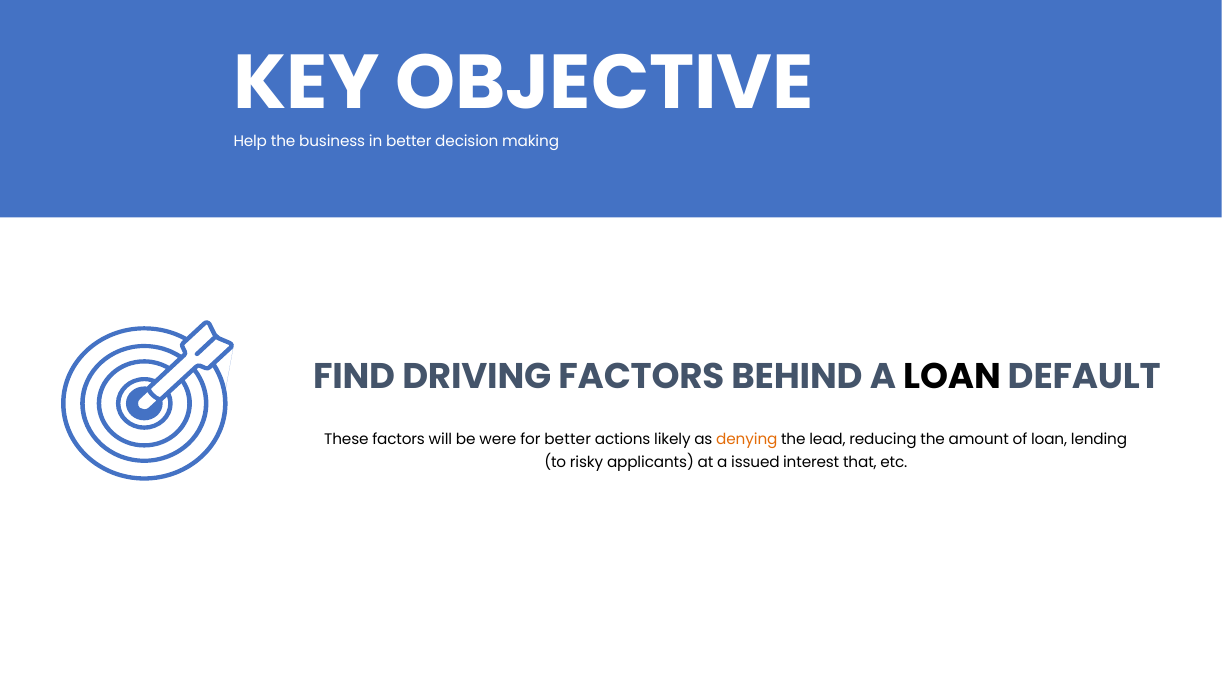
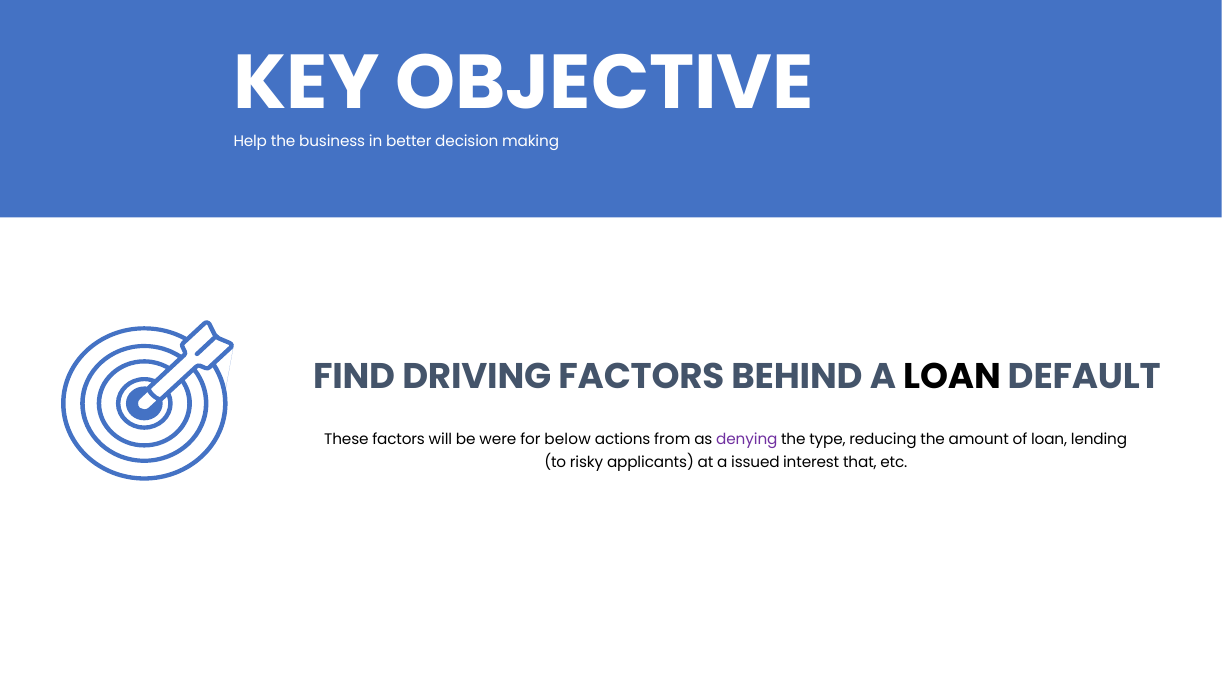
for better: better -> below (568, 439)
likely: likely -> from (672, 439)
denying colour: orange -> purple (747, 439)
lead: lead -> type (827, 439)
